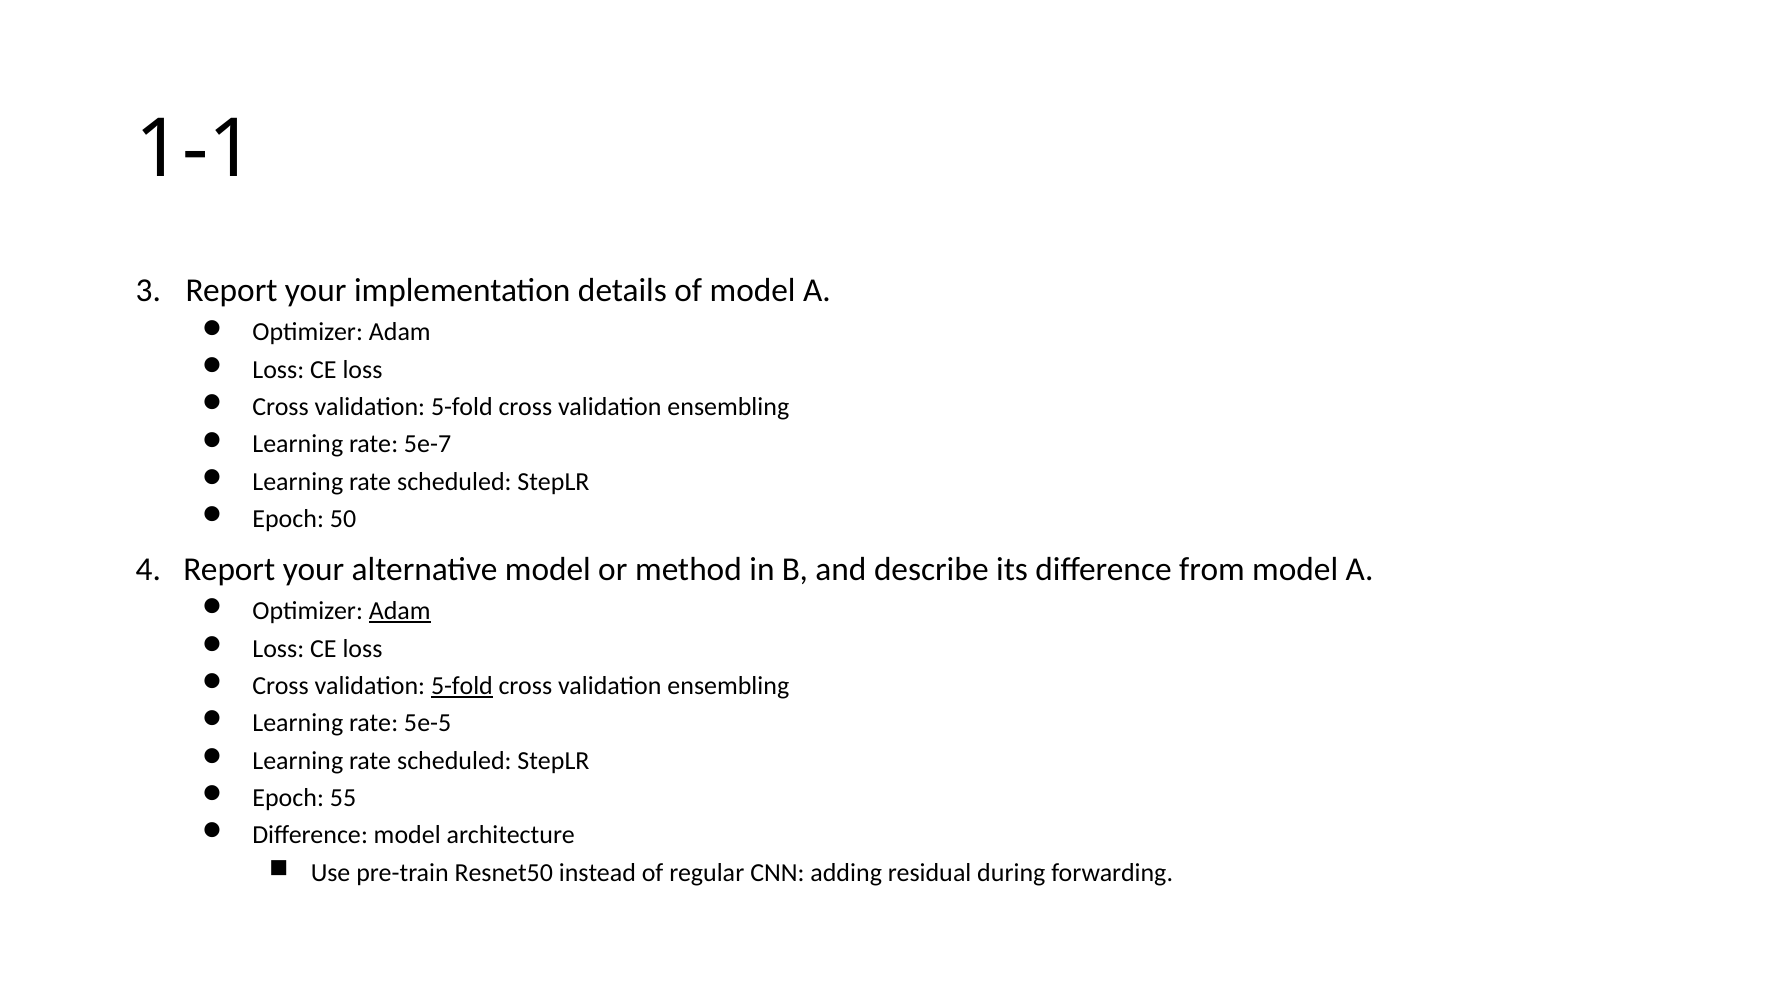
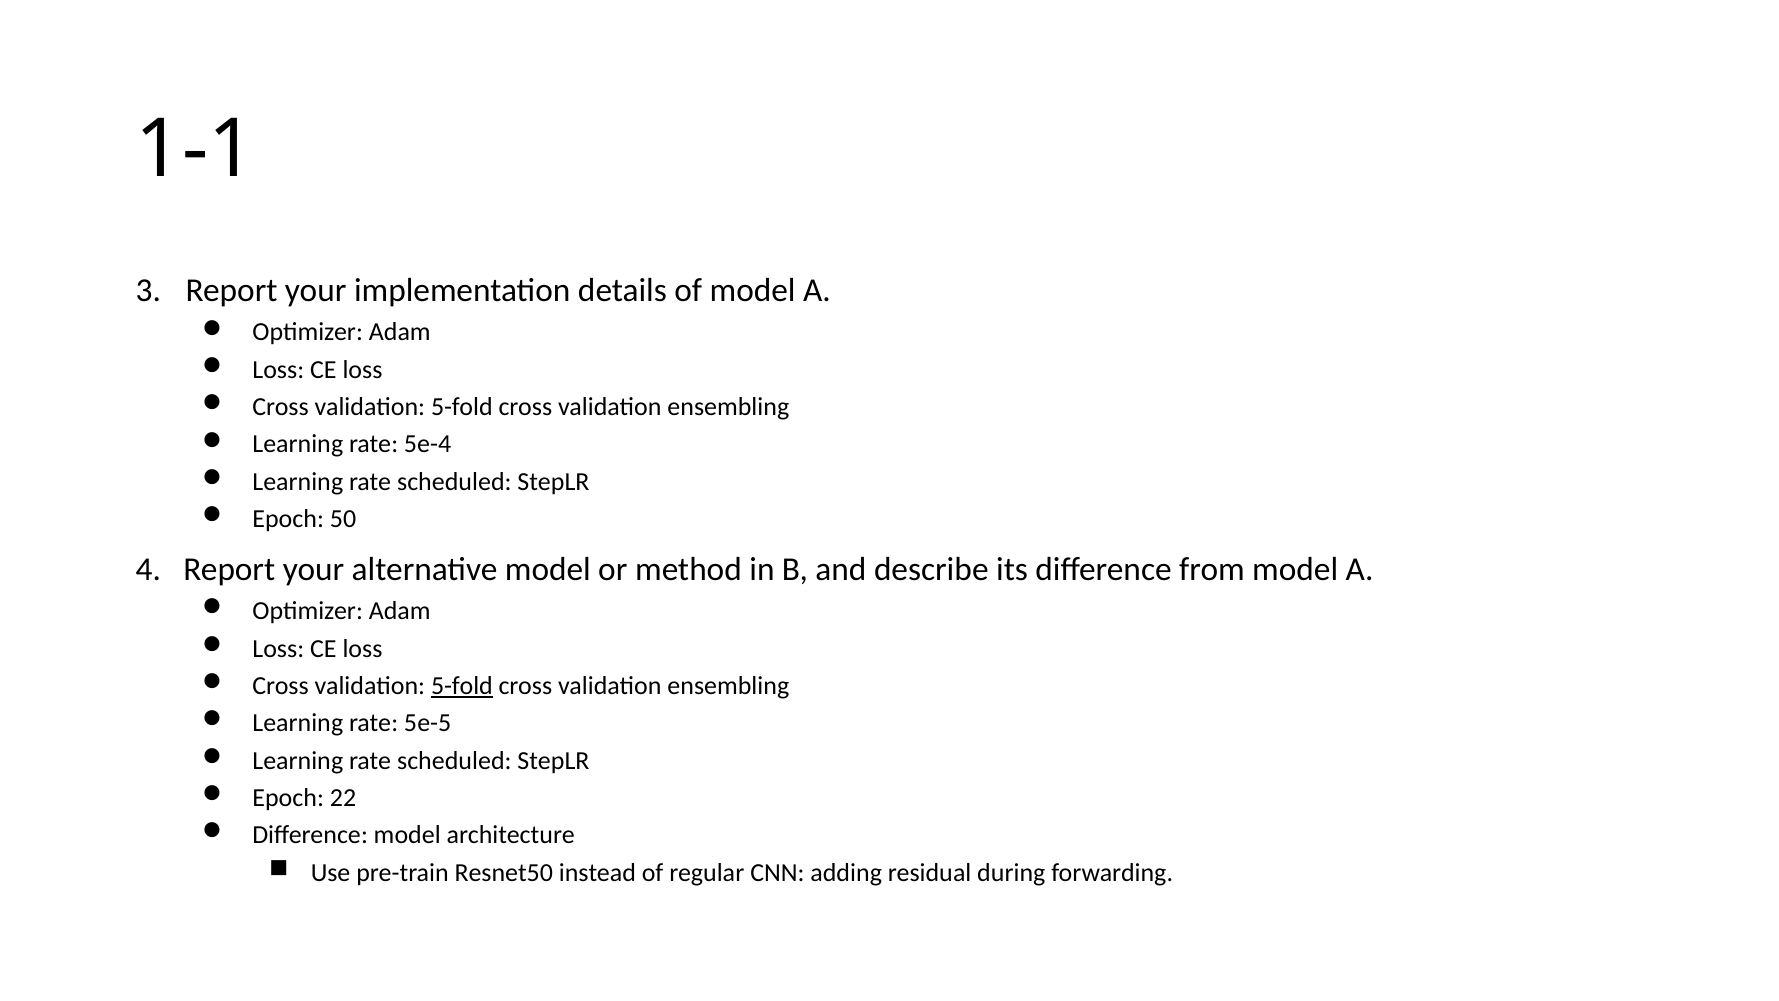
5e-7: 5e-7 -> 5e-4 (428, 444)
Adam underline: present -> none (400, 611)
55: 55 -> 22 (343, 798)
